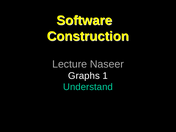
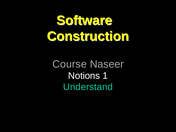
Lecture: Lecture -> Course (70, 64)
Graphs: Graphs -> Notions (84, 76)
